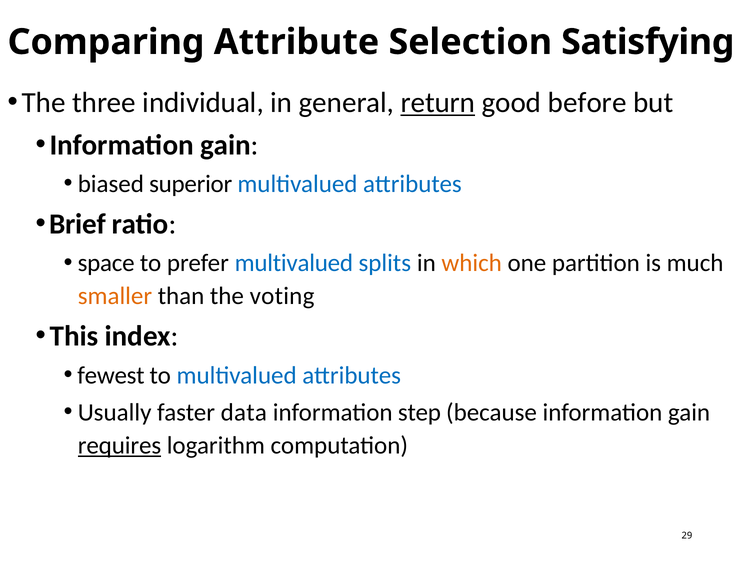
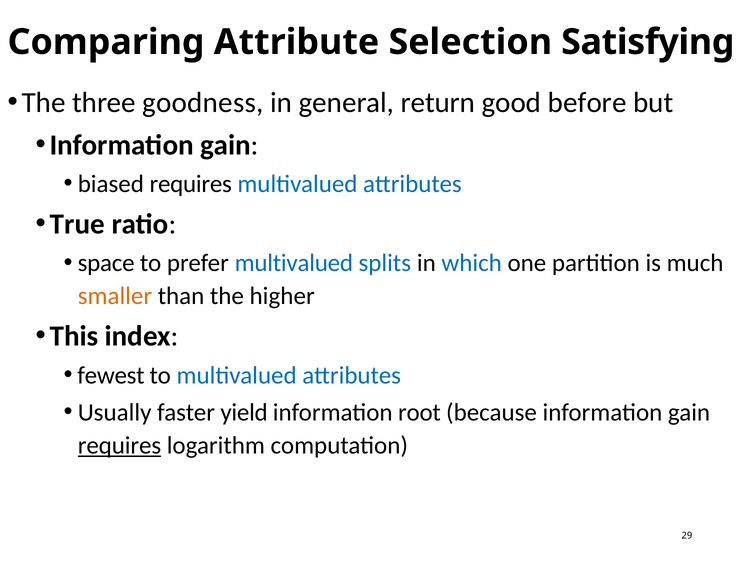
individual: individual -> goodness (203, 103)
return underline: present -> none (438, 103)
biased superior: superior -> requires (191, 184)
Brief: Brief -> True (77, 224)
which colour: orange -> blue (472, 263)
voting: voting -> higher (282, 296)
data: data -> yield (244, 412)
step: step -> root (419, 412)
